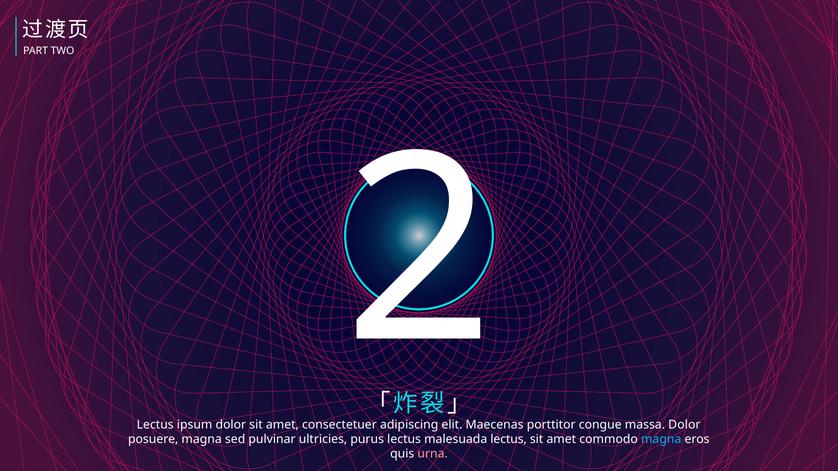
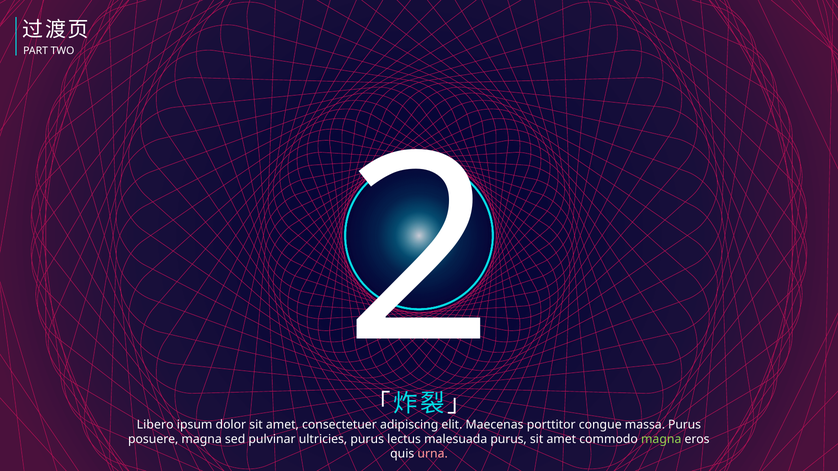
Lectus: Lectus -> Libero (155, 425)
massa Dolor: Dolor -> Purus (685, 425)
lectus: lectus -> purus (509, 439)
magna colour: light blue -> light green (661, 439)
